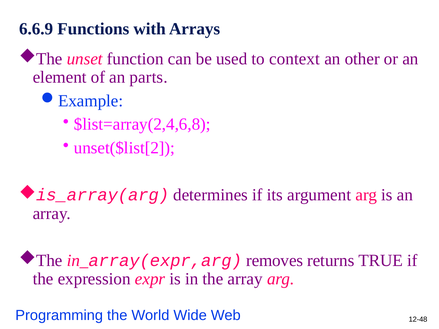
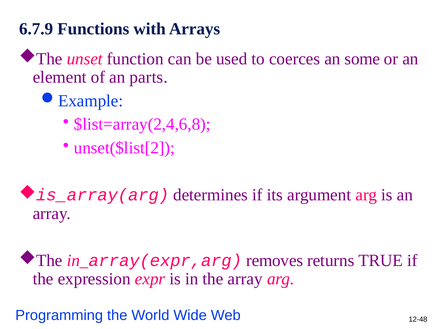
6.6.9: 6.6.9 -> 6.7.9 (36, 29)
context: context -> coerces (295, 59)
other: other -> some (362, 59)
